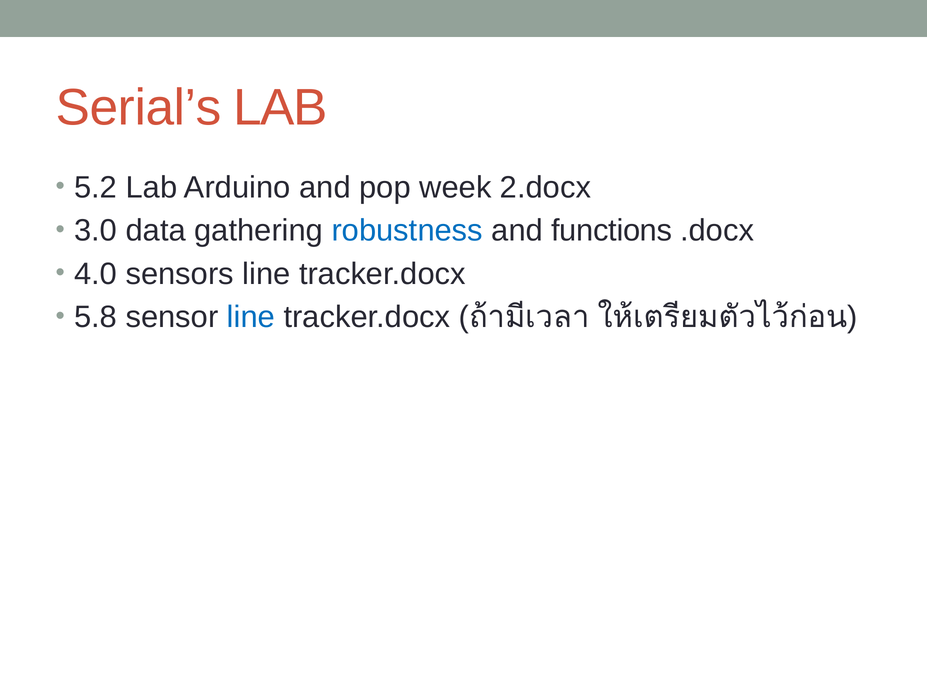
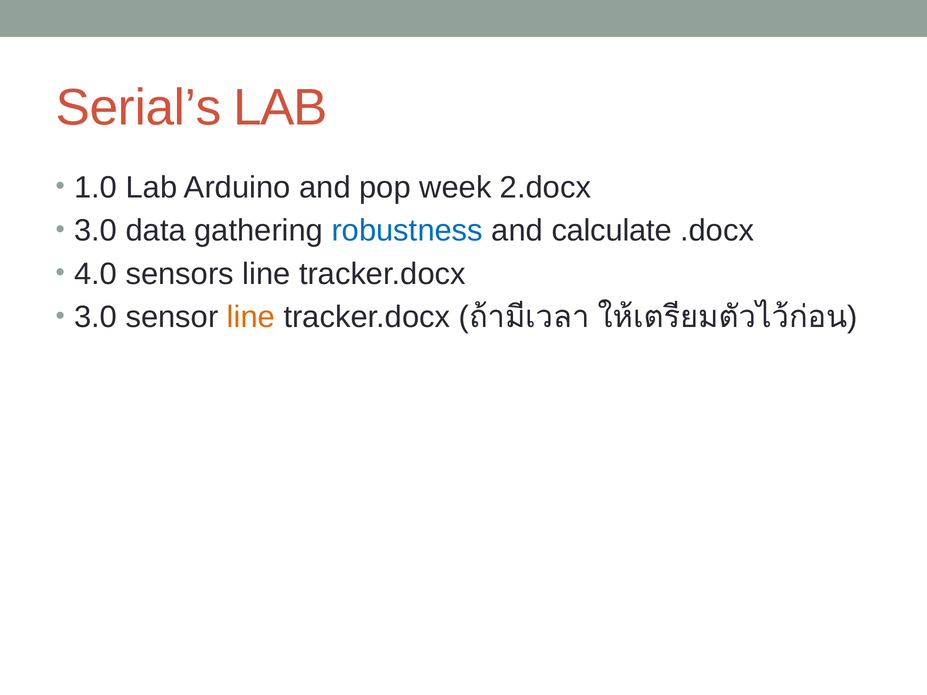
5.2: 5.2 -> 1.0 (96, 188)
functions: functions -> calculate (612, 231)
5.8: 5.8 -> 3.0 (96, 317)
line colour: blue -> orange (251, 317)
